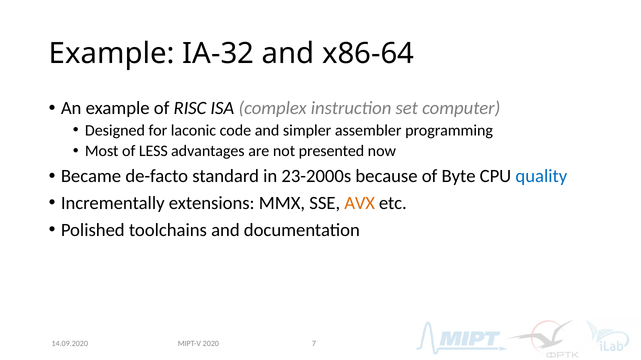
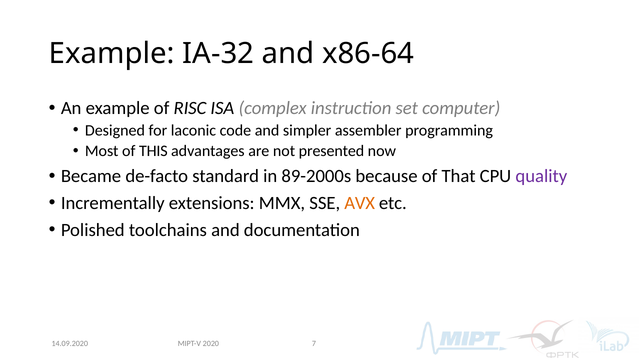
LESS: LESS -> THIS (153, 151)
23-2000s: 23-2000s -> 89-2000s (316, 177)
Byte: Byte -> That (459, 177)
quality colour: blue -> purple (541, 177)
